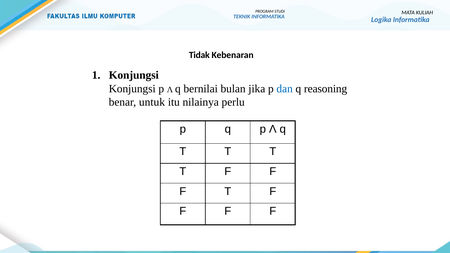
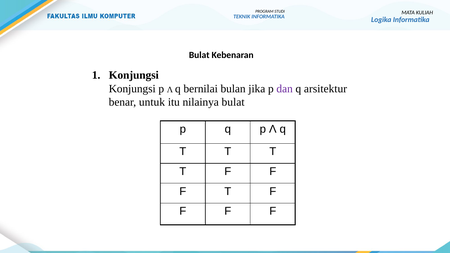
Tidak: Tidak -> Bulat (199, 55)
dan colour: blue -> purple (285, 89)
reasoning: reasoning -> arsitektur (326, 89)
nilainya perlu: perlu -> bulat (233, 102)
